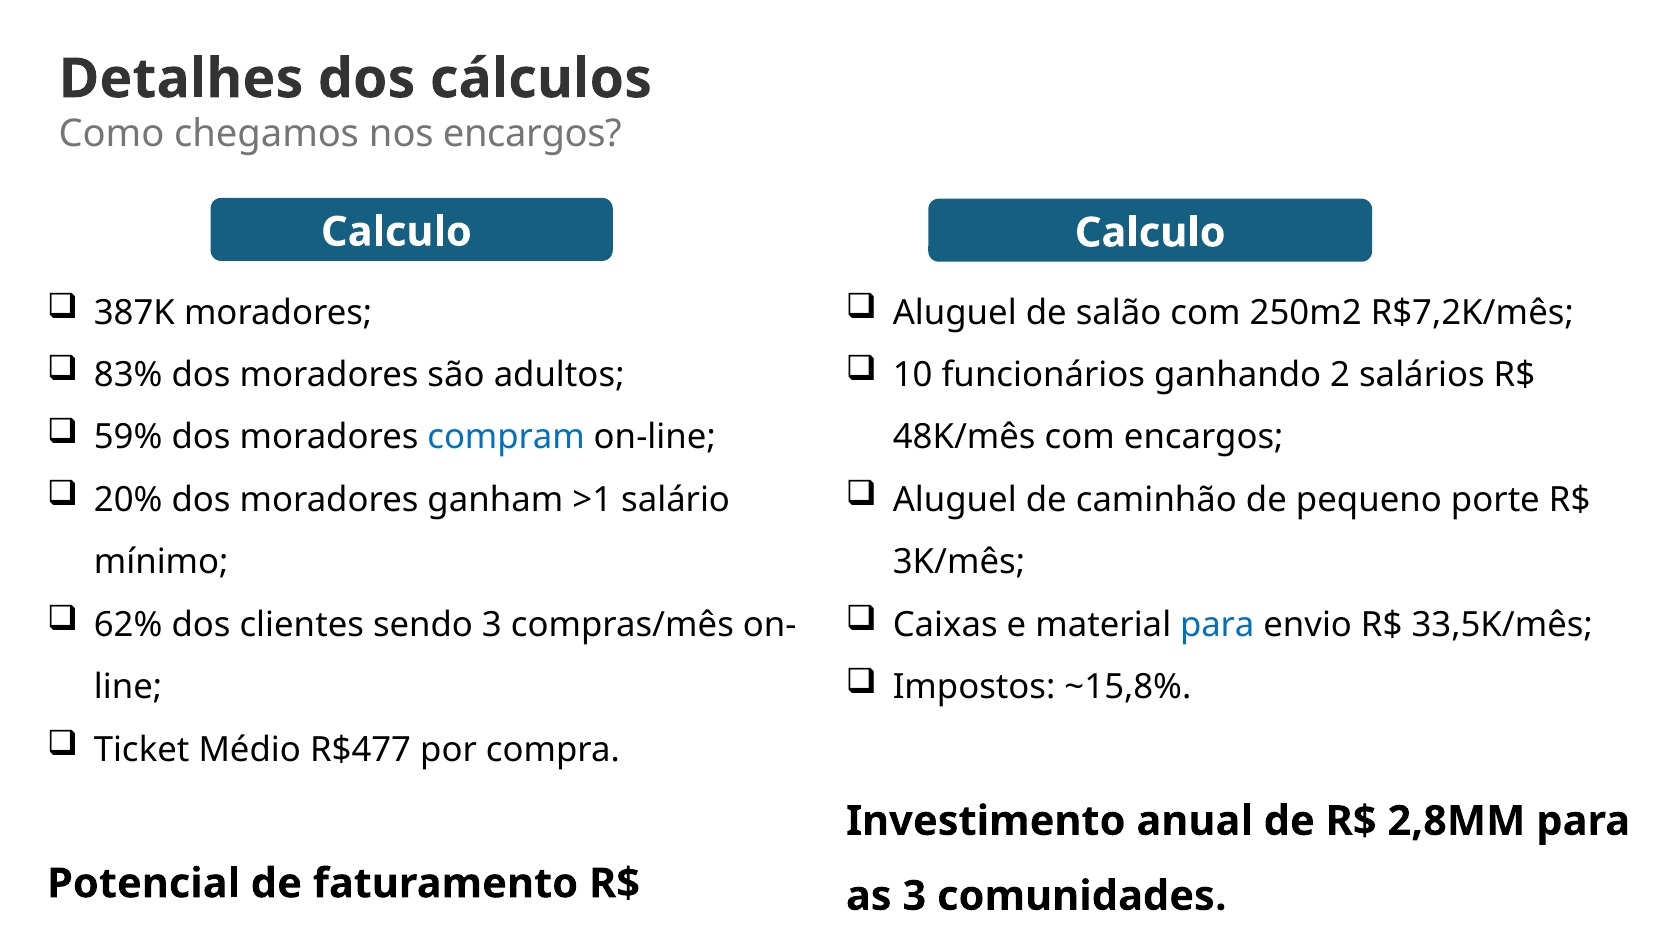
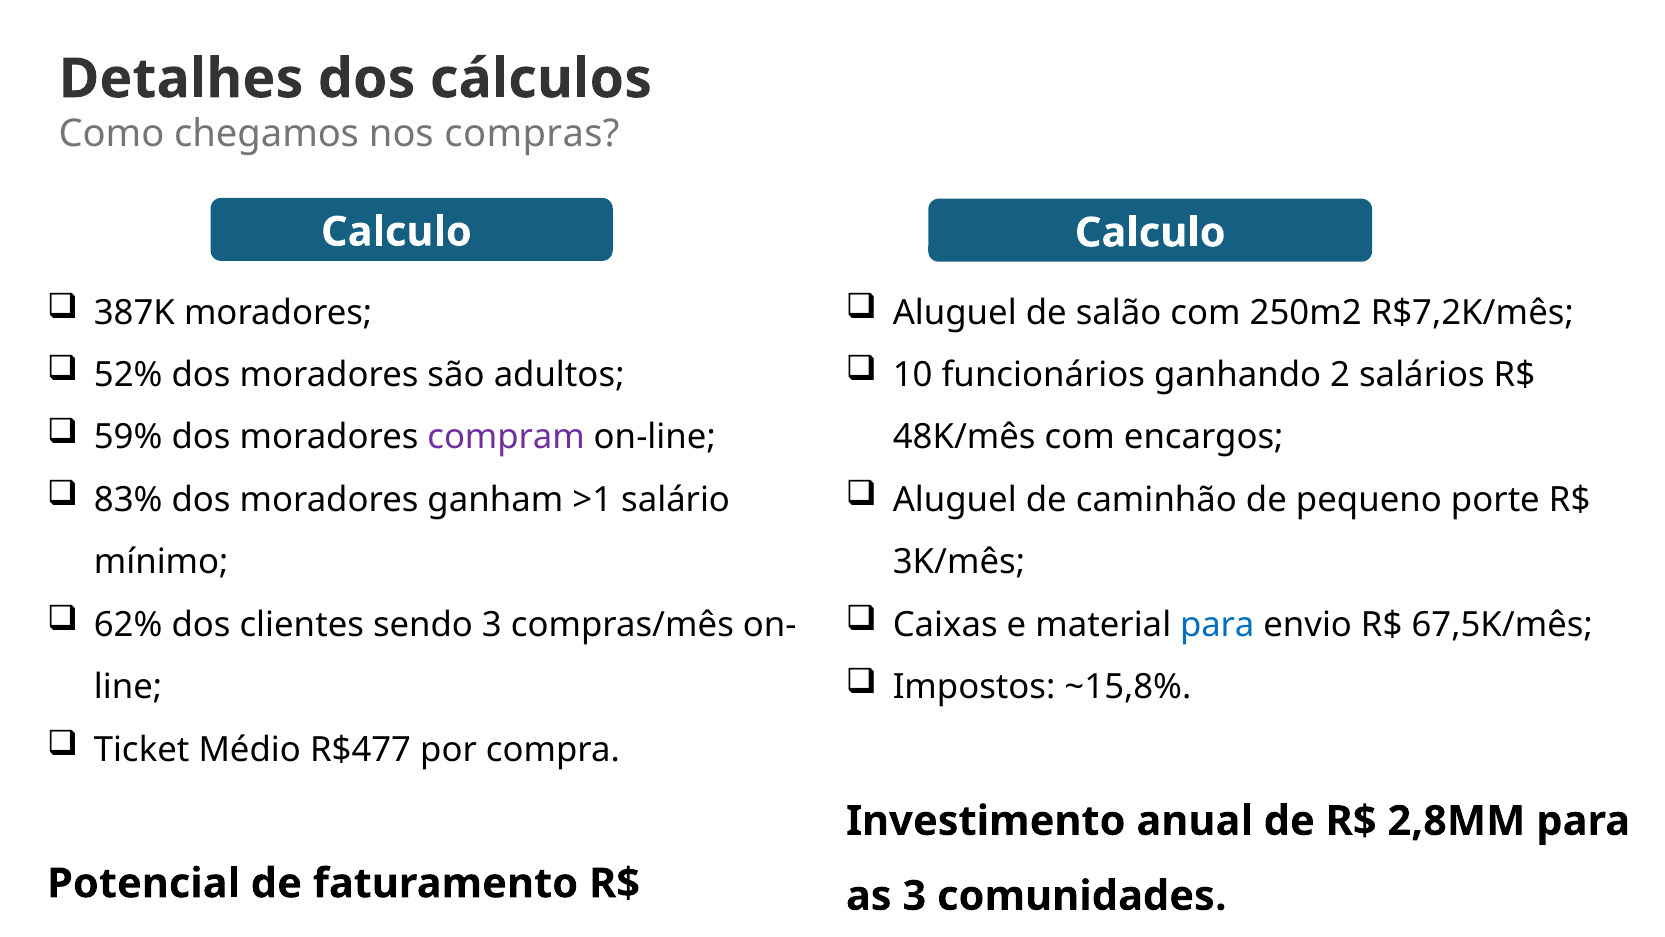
nos encargos: encargos -> compras (532, 134)
83%: 83% -> 52% (128, 375)
compram colour: blue -> purple (506, 437)
20%: 20% -> 83% (128, 500)
33,5K/mês: 33,5K/mês -> 67,5K/mês (1502, 625)
